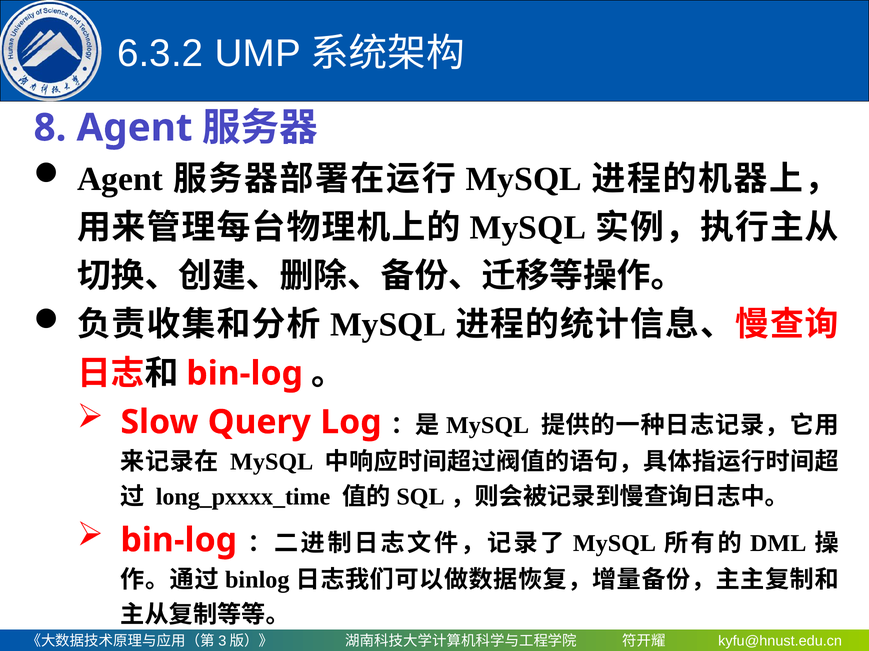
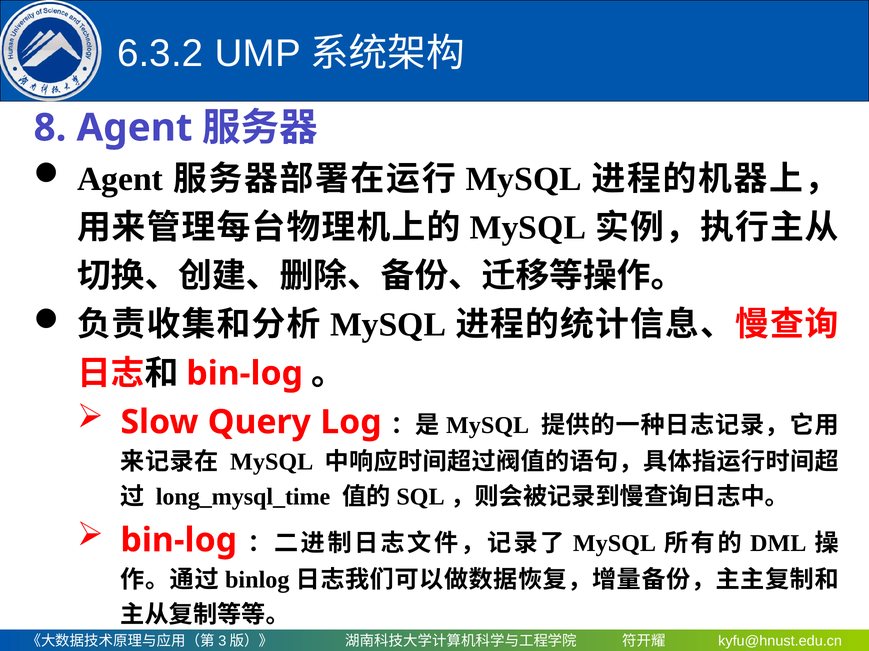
long_pxxxx_time: long_pxxxx_time -> long_mysql_time (243, 497)
